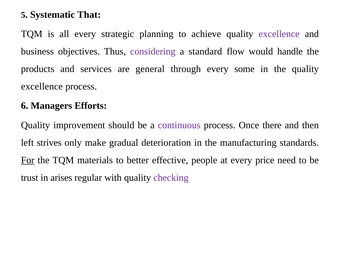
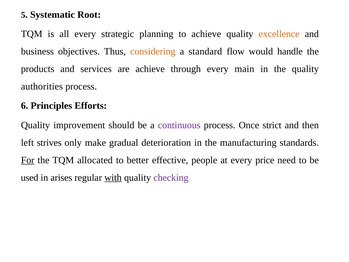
That: That -> Root (89, 15)
excellence colour: purple -> orange (279, 34)
considering colour: purple -> orange (153, 51)
are general: general -> achieve (150, 69)
some: some -> main (244, 69)
excellence: excellence -> authorities (42, 86)
Managers: Managers -> Principles (51, 106)
there: there -> strict (272, 125)
materials: materials -> allocated (95, 160)
trust: trust -> used (30, 177)
with underline: none -> present (113, 177)
